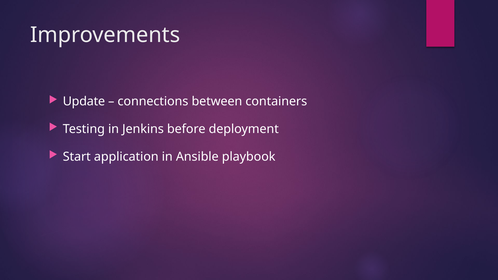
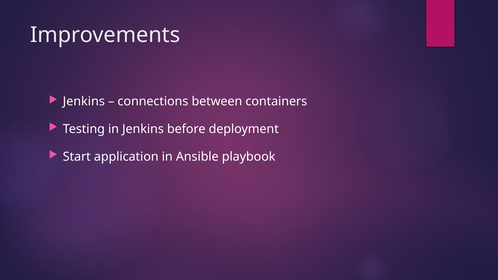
Update: Update -> Jenkins (84, 102)
